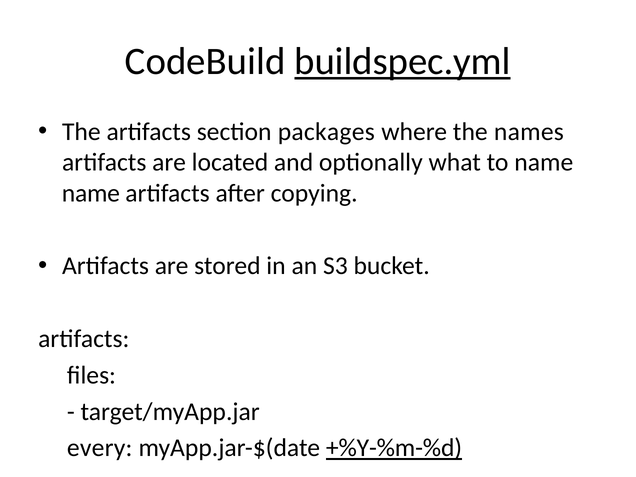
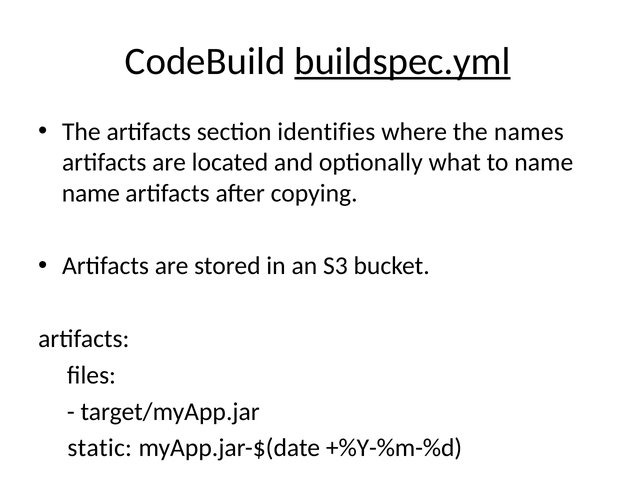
packages: packages -> identifies (326, 132)
every: every -> static (100, 448)
+%Y-%m-%d underline: present -> none (394, 448)
